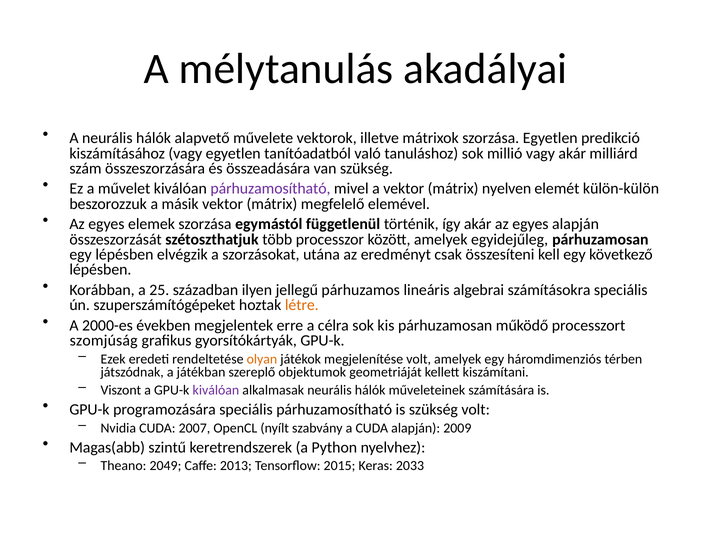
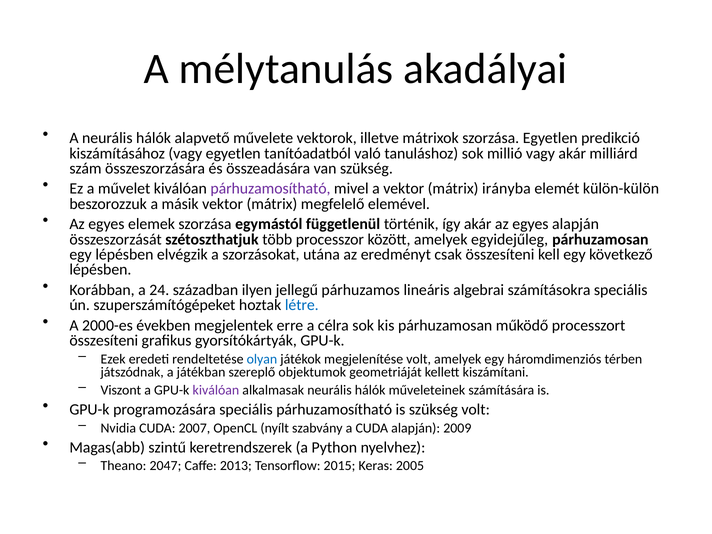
nyelven: nyelven -> irányba (506, 189)
25: 25 -> 24 (159, 290)
létre colour: orange -> blue (302, 305)
szomjúság: szomjúság -> összesíteni (104, 341)
olyan colour: orange -> blue (262, 359)
2049: 2049 -> 2047 (165, 466)
2033: 2033 -> 2005 (410, 466)
